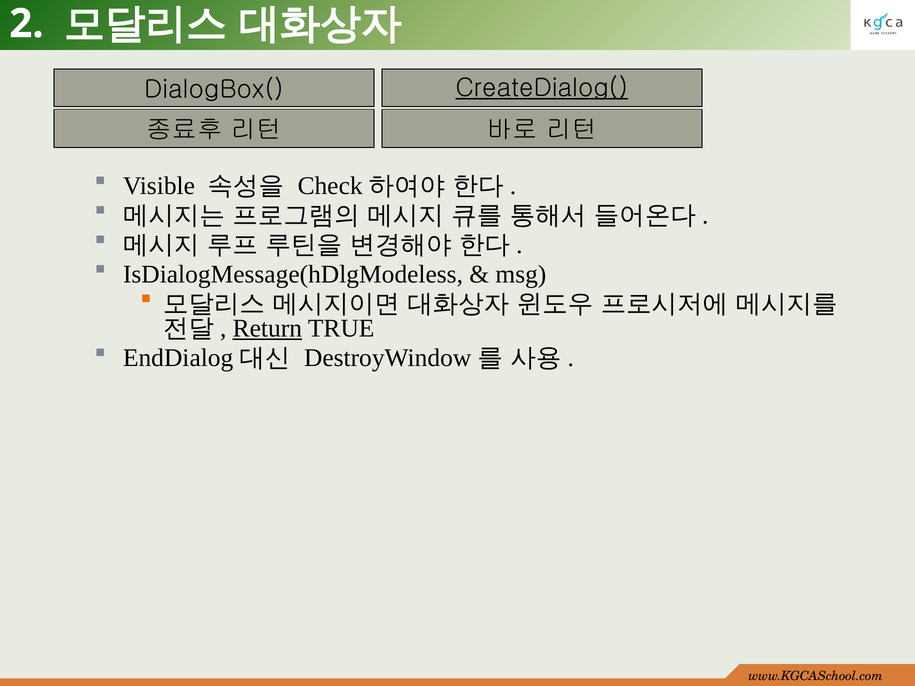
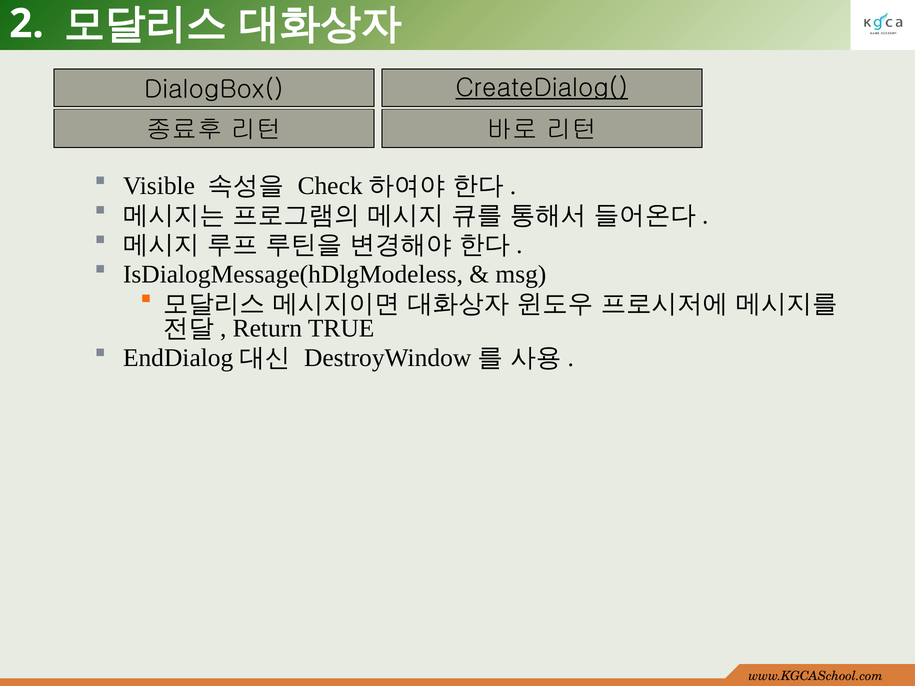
Return underline: present -> none (267, 328)
